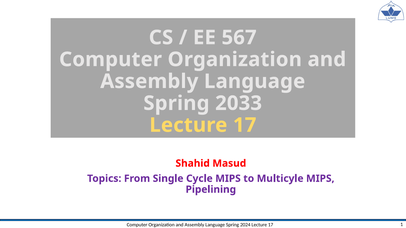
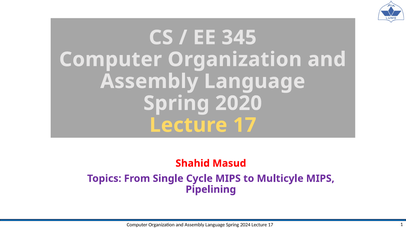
567: 567 -> 345 (239, 38)
2033: 2033 -> 2020 (239, 103)
